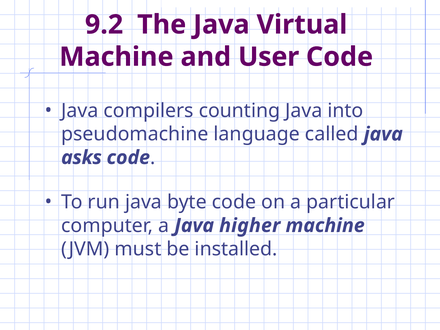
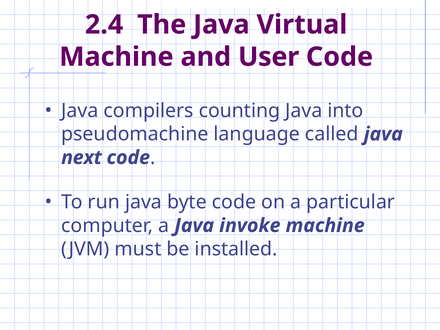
9.2: 9.2 -> 2.4 (104, 25)
asks: asks -> next (81, 158)
higher: higher -> invoke (250, 226)
